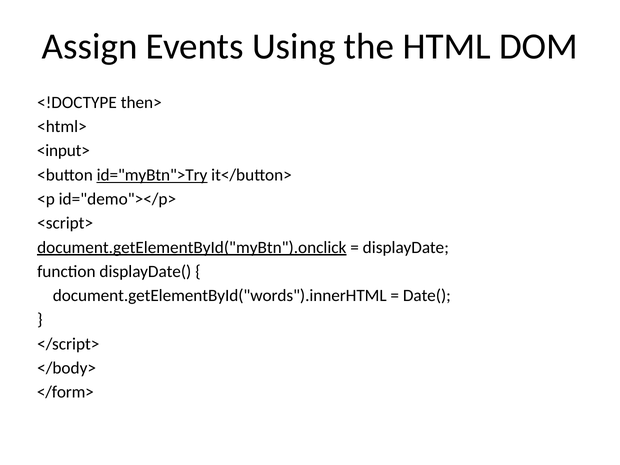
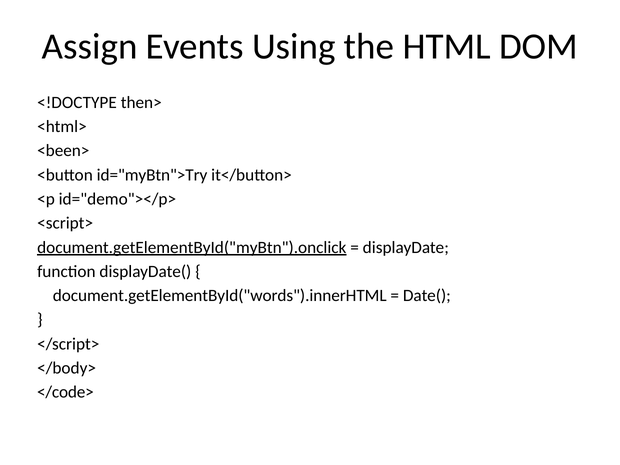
<input>: <input> -> <been> (63, 151)
id="myBtn">Try underline: present -> none (152, 175)
</form>: </form> -> </code> (65, 392)
